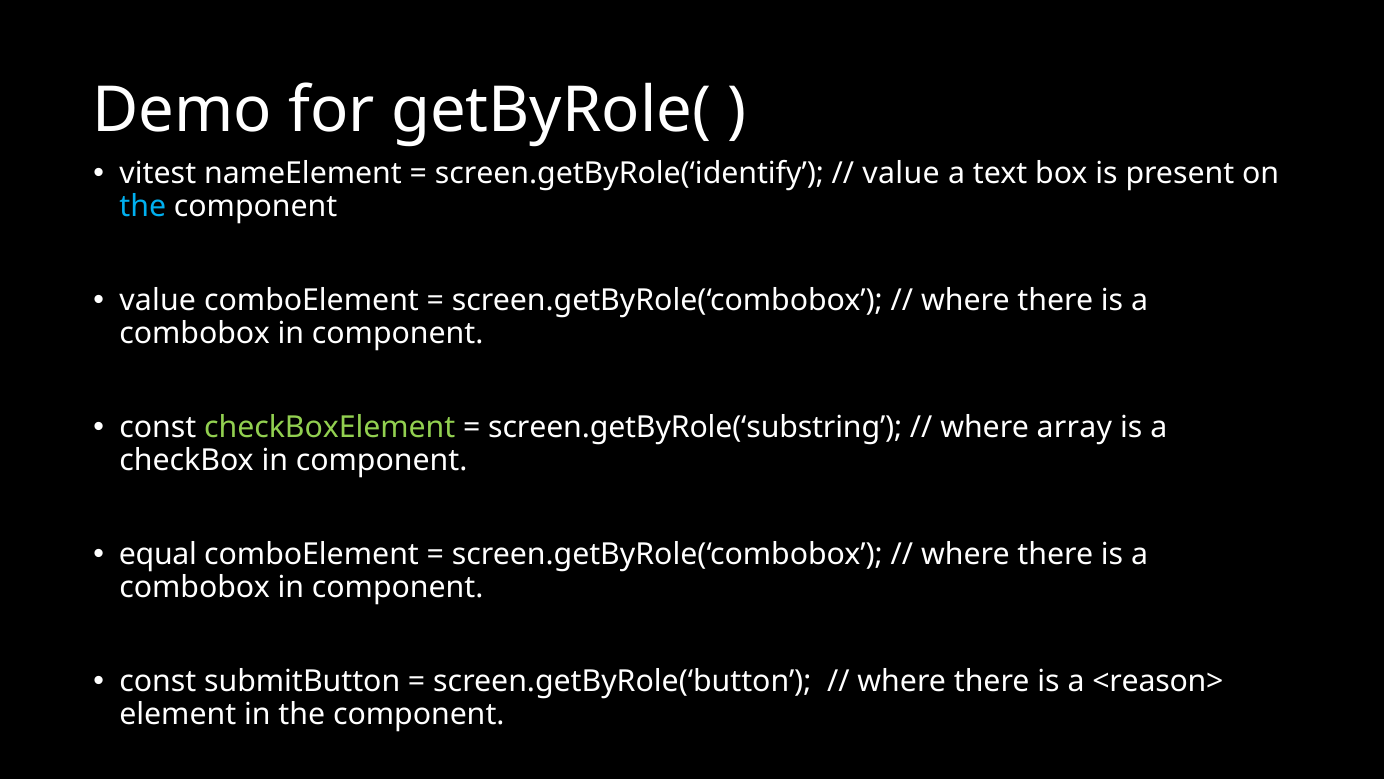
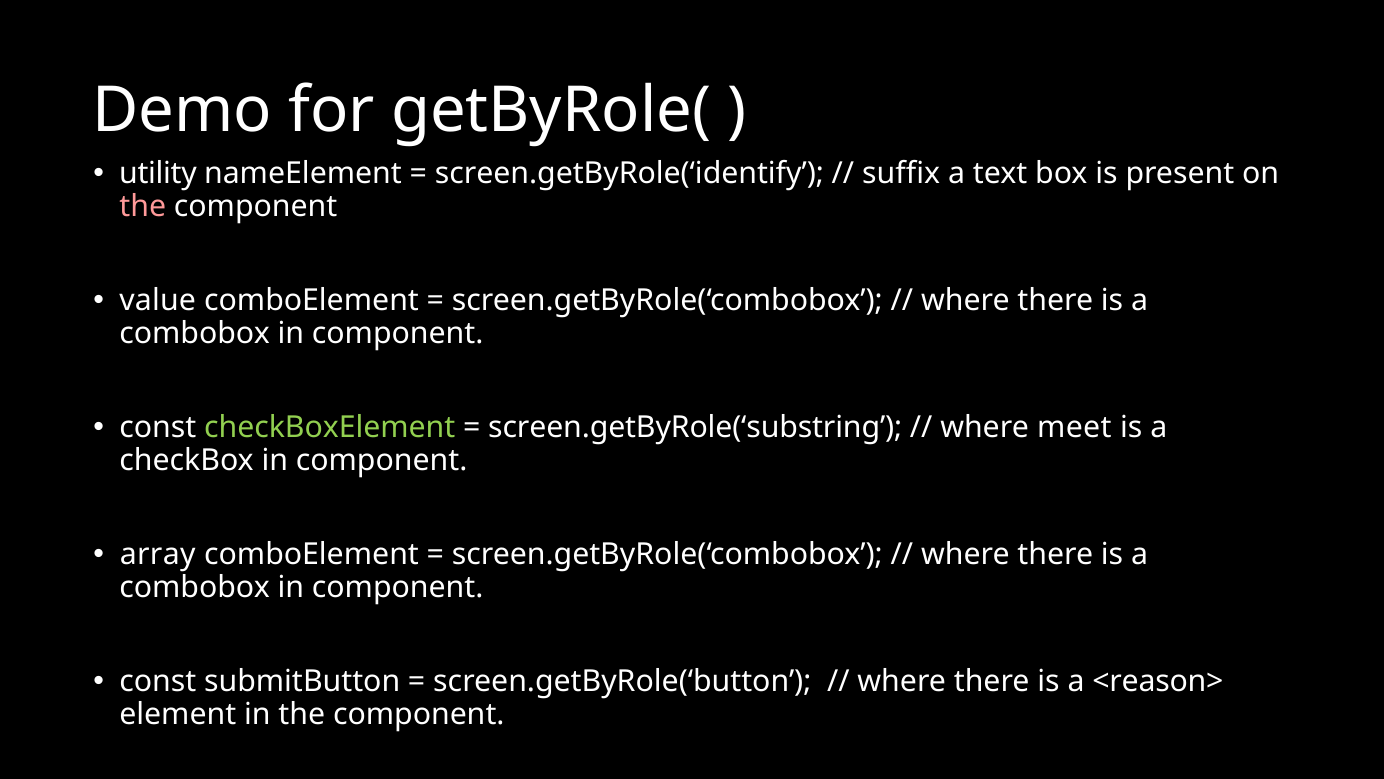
vitest: vitest -> utility (158, 174)
value: value -> suffix (901, 174)
the colour: light blue -> pink (143, 206)
array: array -> meet (1074, 428)
equal: equal -> array (158, 554)
